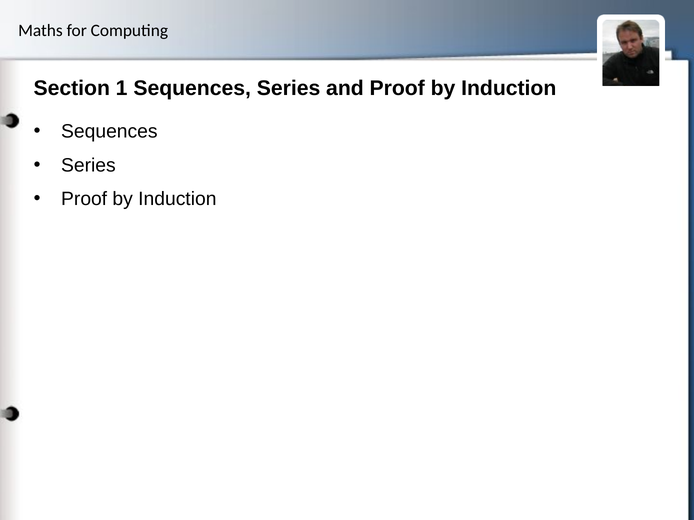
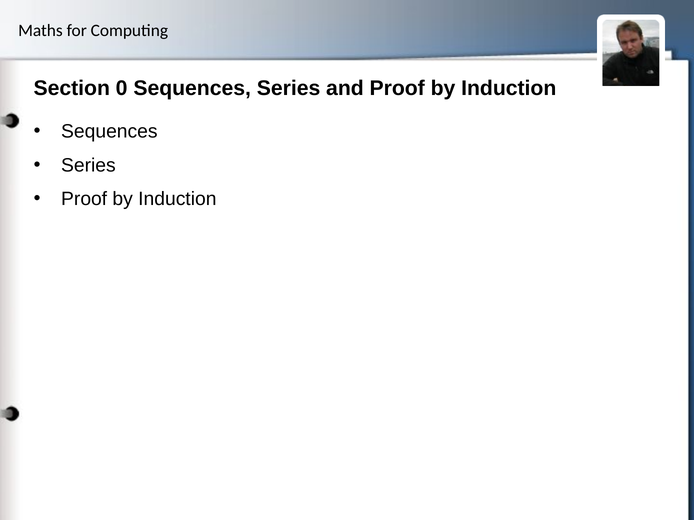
1: 1 -> 0 (122, 88)
